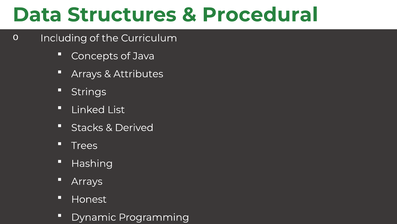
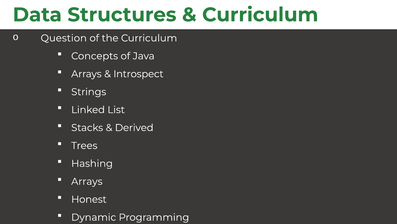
Procedural: Procedural -> Curriculum (260, 15)
Including: Including -> Question (64, 38)
Attributes: Attributes -> Introspect (138, 74)
